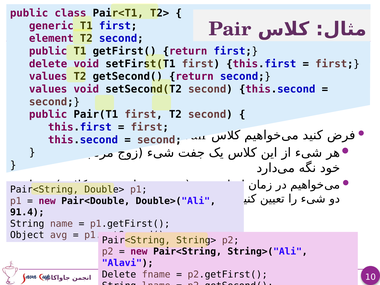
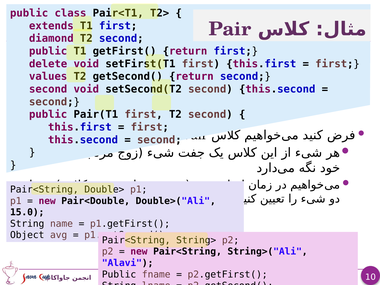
generic: generic -> extends (51, 26)
element: element -> diamond (51, 38)
values: values -> second (48, 89)
91.4: 91.4 -> 15.0 (27, 212)
Delete: Delete -> Public (119, 274)
